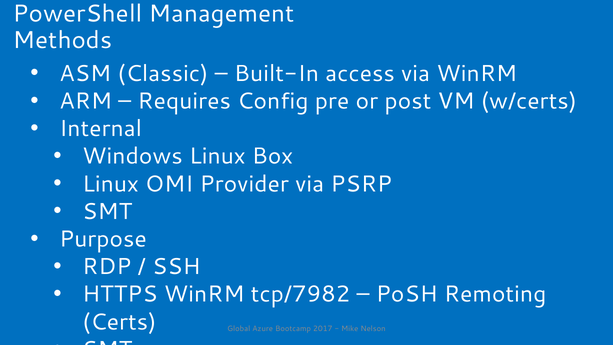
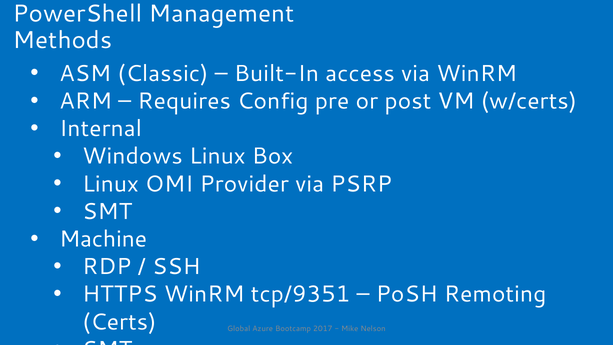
Purpose: Purpose -> Machine (103, 239)
tcp/7982: tcp/7982 -> tcp/9351 (301, 294)
